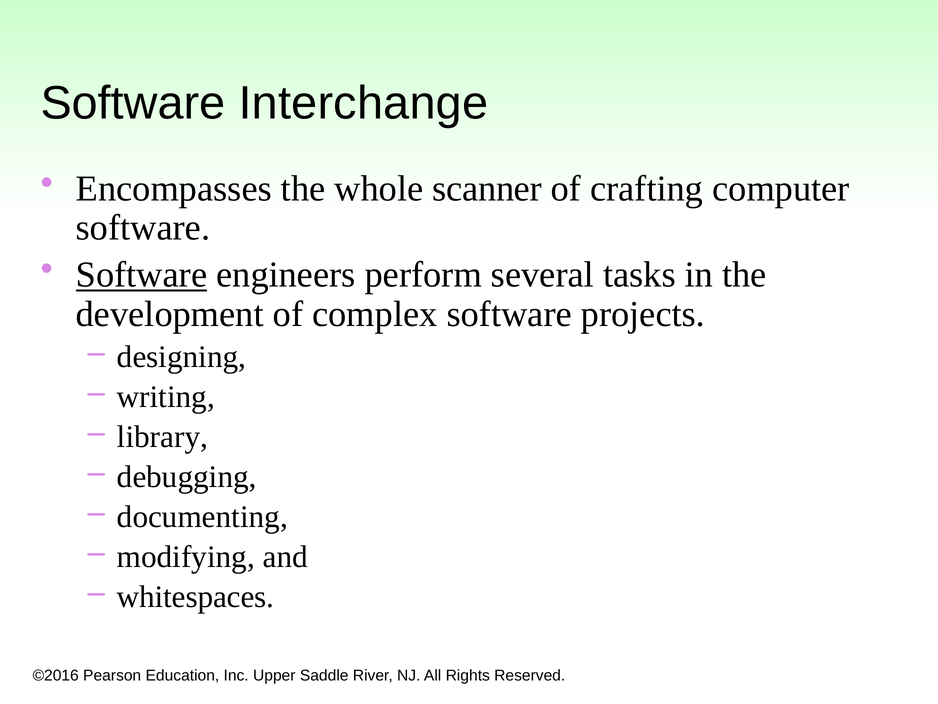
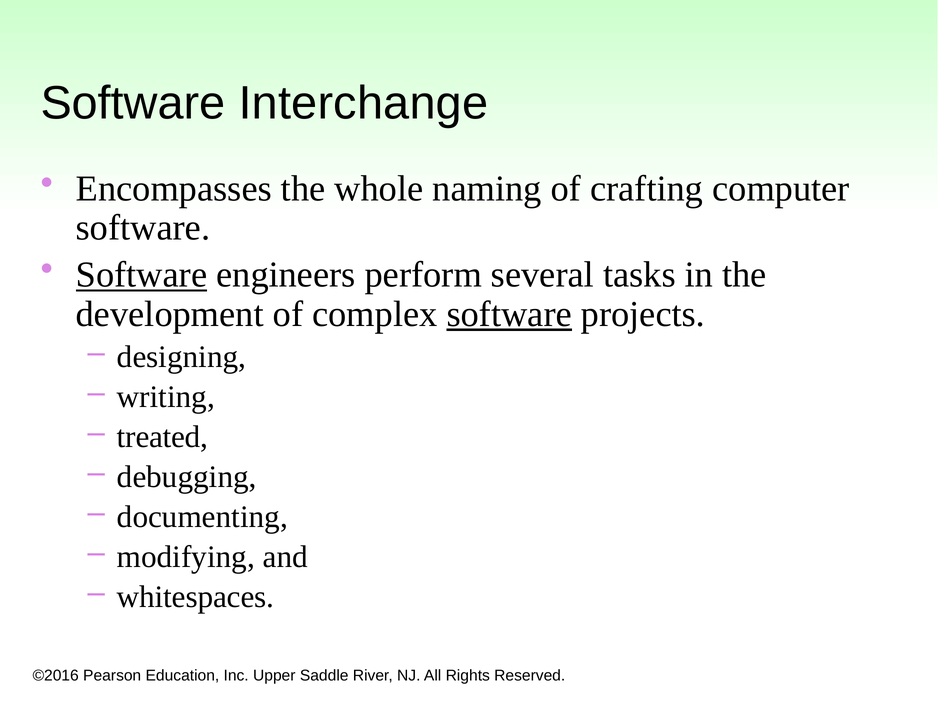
scanner: scanner -> naming (487, 188)
software underline: none -> present (509, 314)
library: library -> treated (163, 437)
